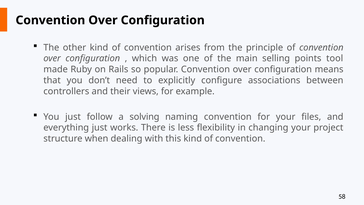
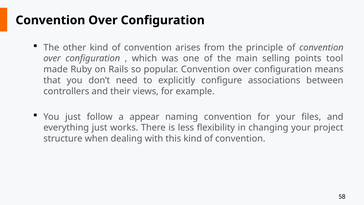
solving: solving -> appear (144, 117)
